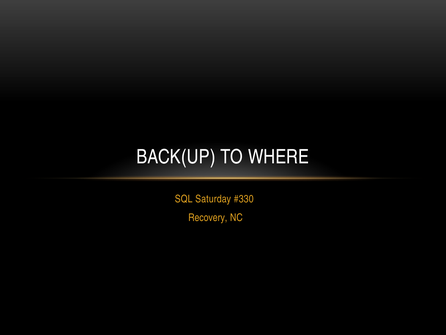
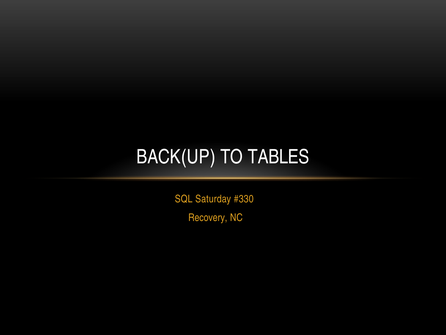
WHERE: WHERE -> TABLES (279, 157)
